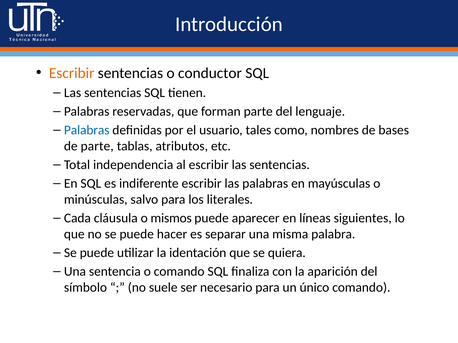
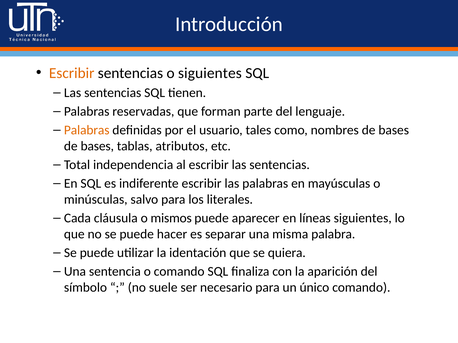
o conductor: conductor -> siguientes (210, 73)
Palabras colour: blue -> orange (87, 130)
parte: parte -> bases (97, 146)
